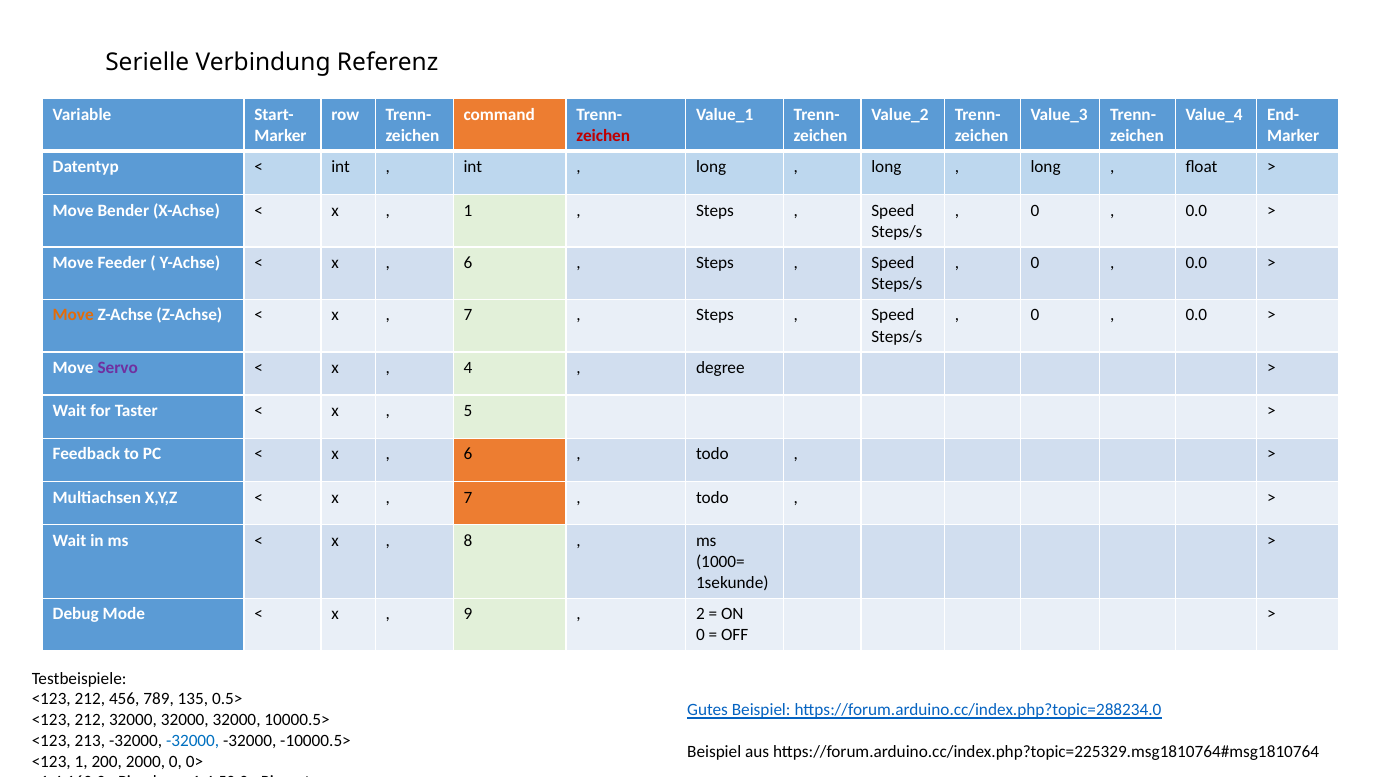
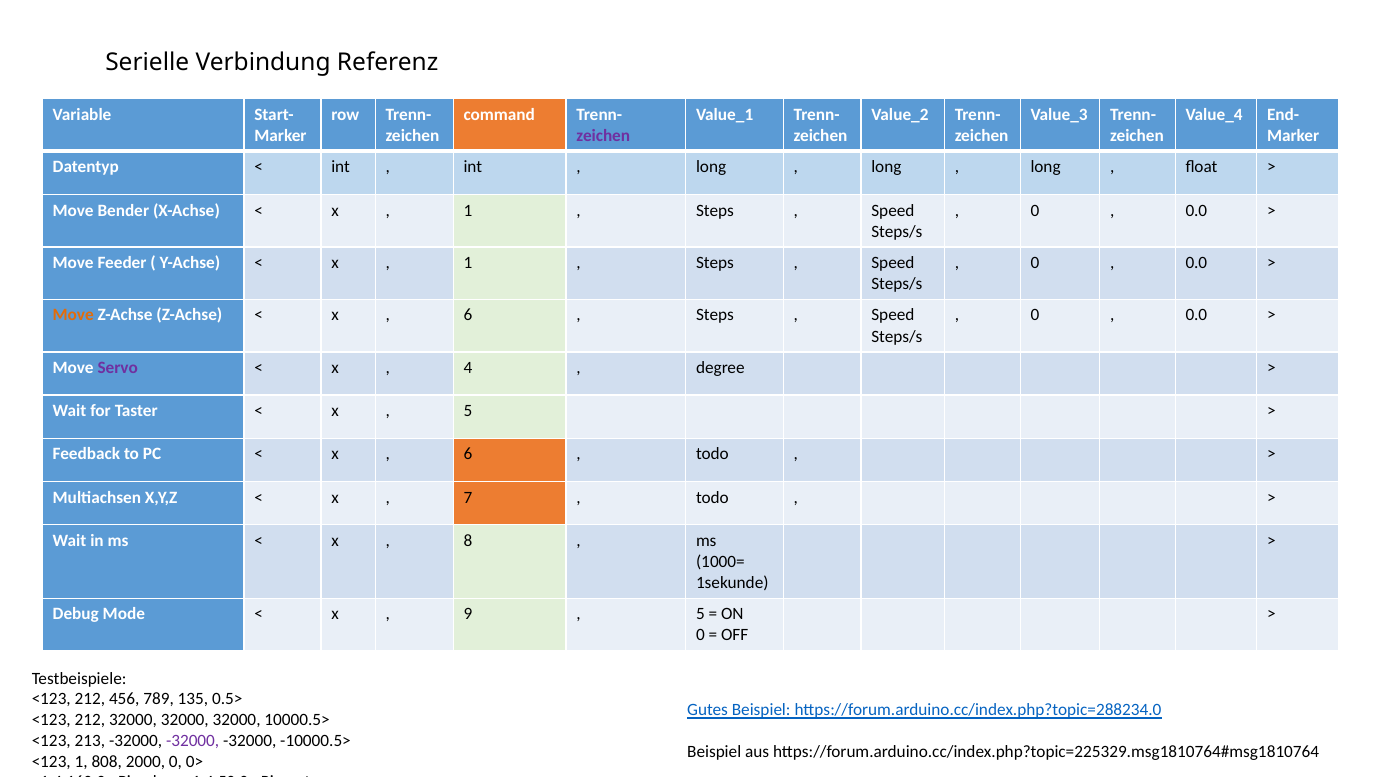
zeichen colour: red -> purple (603, 136)
6: 6 -> 1 (468, 263)
7: 7 -> 6 (468, 315)
2: 2 -> 5 (700, 614)
-32000 colour: blue -> purple (193, 741)
200: 200 -> 808 (107, 761)
